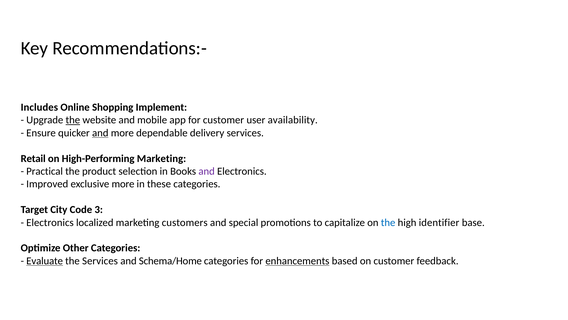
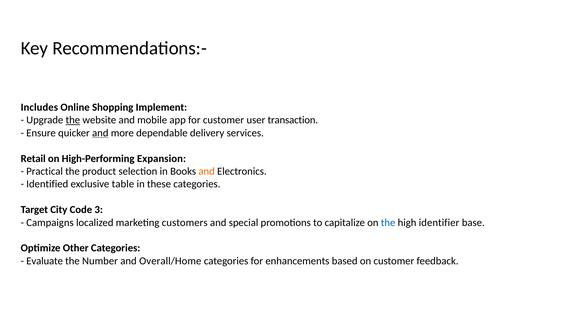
availability: availability -> transaction (293, 120)
High-Performing Marketing: Marketing -> Expansion (162, 158)
and colour: purple -> orange (207, 171)
Improved: Improved -> Identified (47, 184)
exclusive more: more -> table (123, 184)
Electronics: Electronics -> Campaigns (50, 222)
Evaluate underline: present -> none (45, 261)
the Services: Services -> Number (100, 261)
Schema/Home: Schema/Home -> Overall/Home (170, 261)
enhancements underline: present -> none (297, 261)
